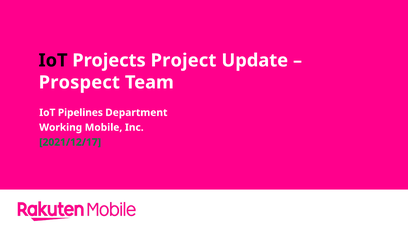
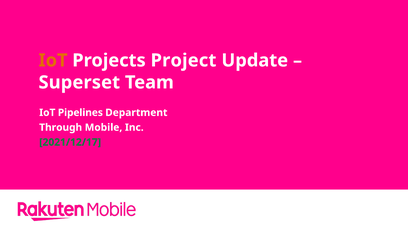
IoT colour: black -> orange (53, 60)
Prospect: Prospect -> Superset (79, 82)
Working: Working -> Through (61, 127)
